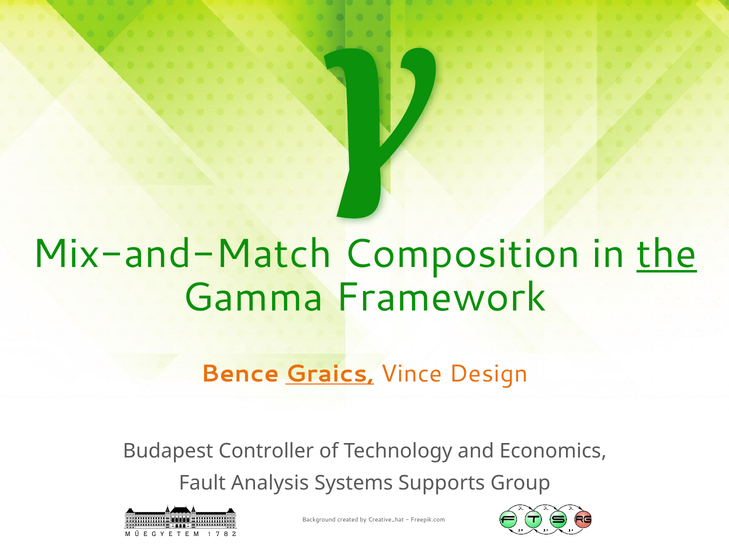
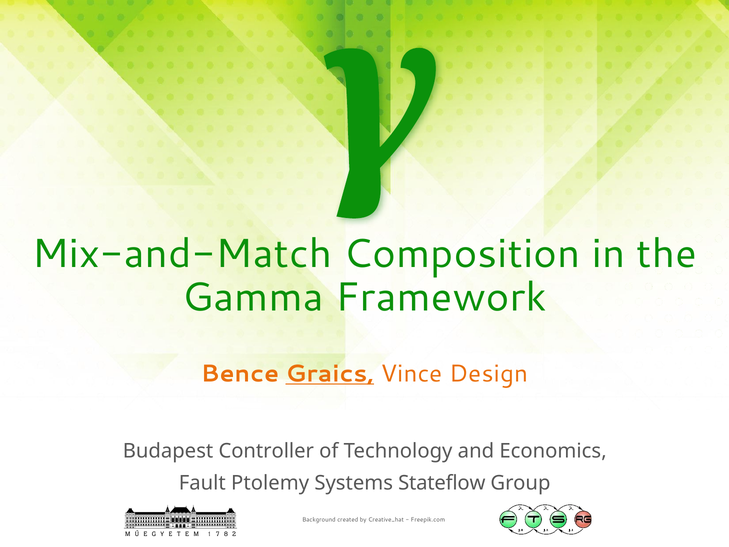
the underline: present -> none (667, 254)
Analysis: Analysis -> Ptolemy (270, 483)
Supports: Supports -> Stateflow (442, 483)
